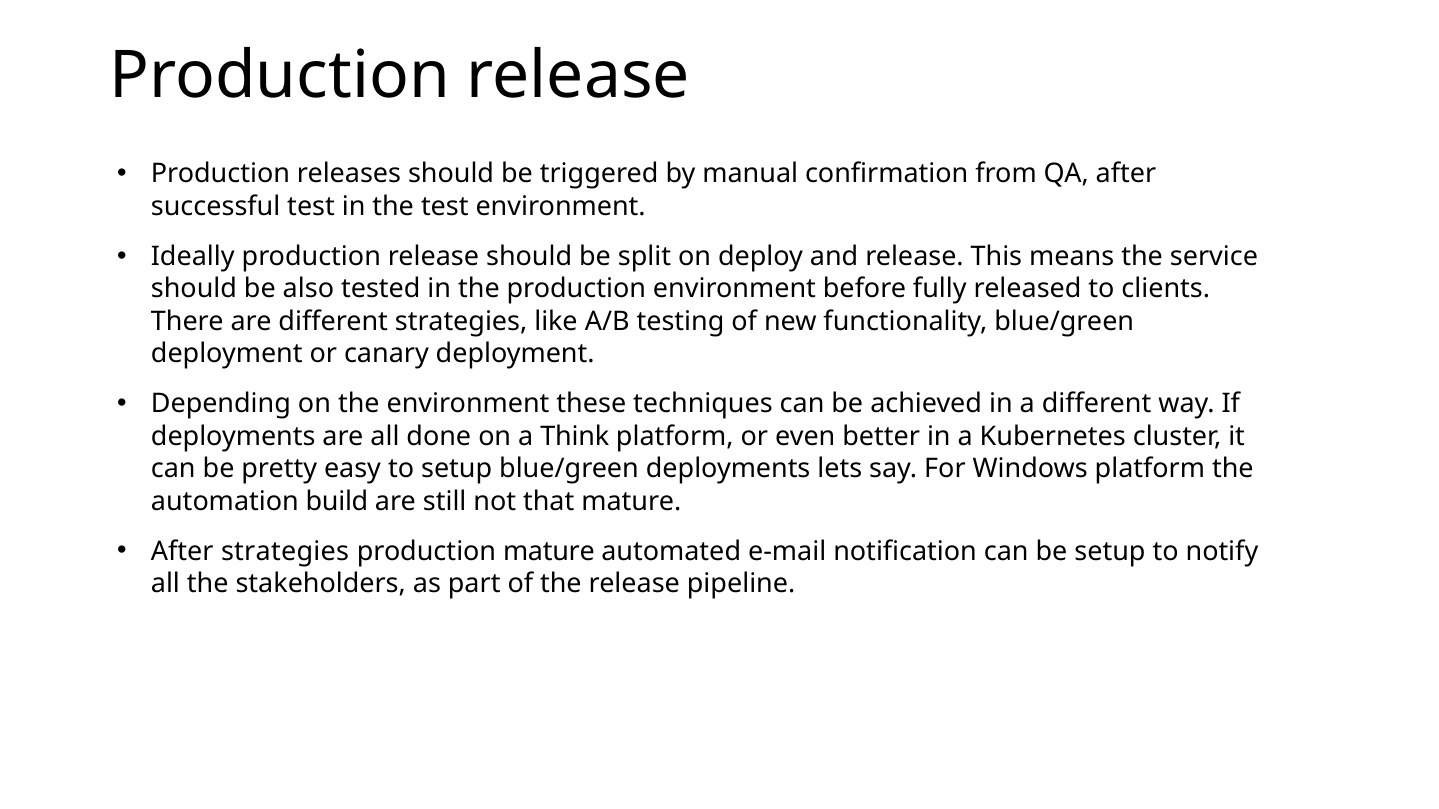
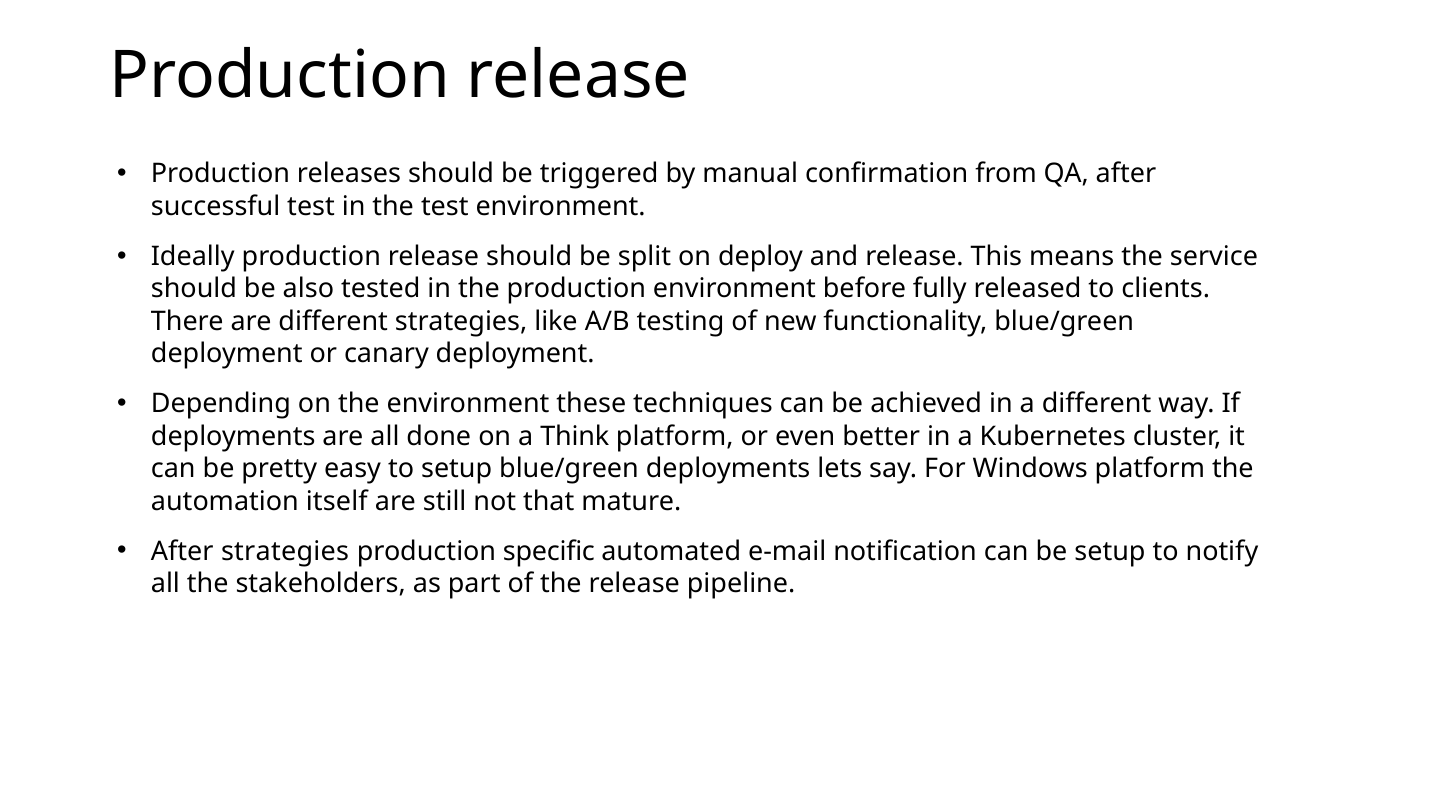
build: build -> itself (337, 501)
production mature: mature -> specific (549, 552)
